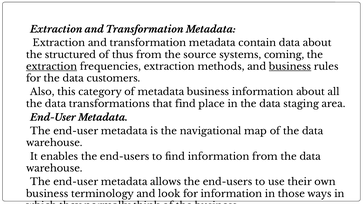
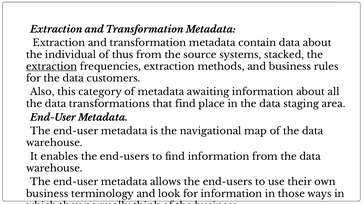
structured: structured -> individual (70, 55)
coming: coming -> stacked (284, 55)
business underline: present -> none (290, 67)
metadata business: business -> awaiting (208, 92)
